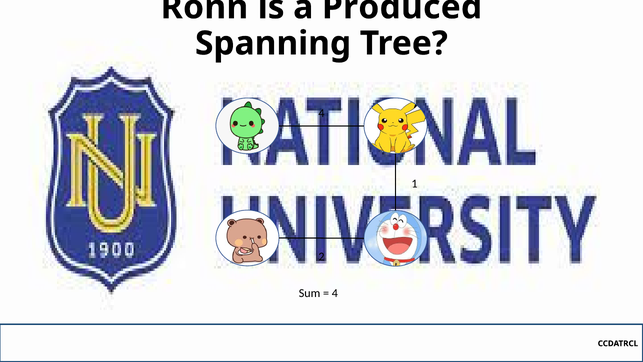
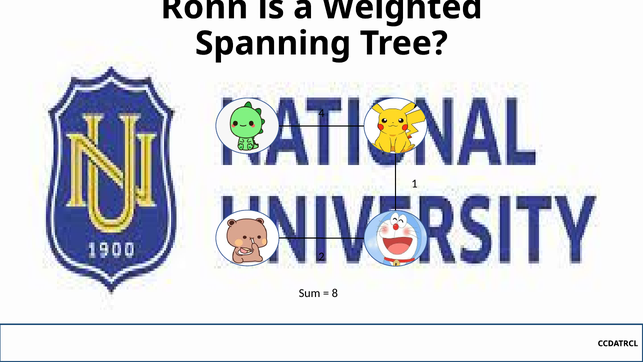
Produced: Produced -> Weighted (402, 7)
4: 4 -> 8 (335, 293)
